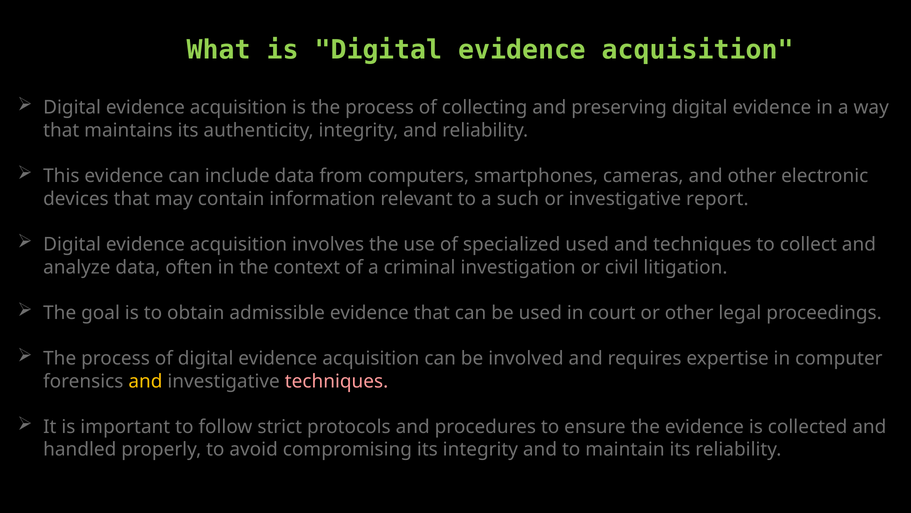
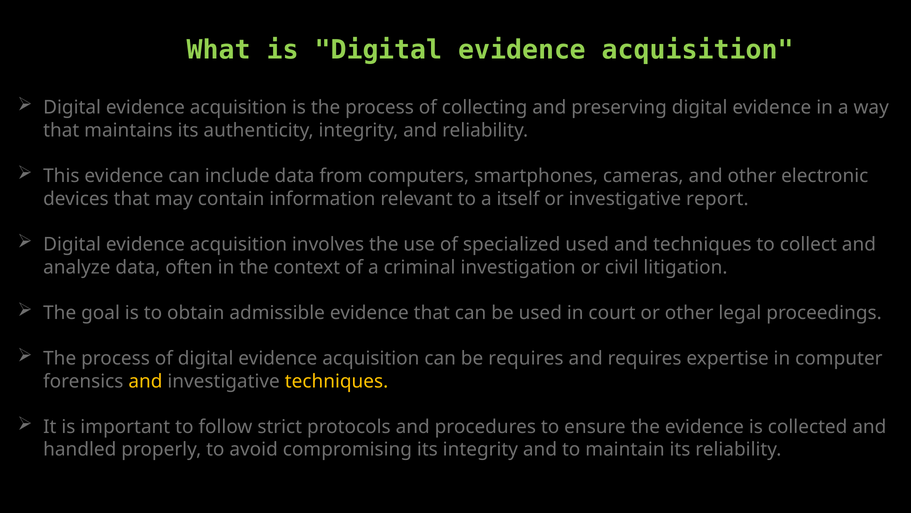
such: such -> itself (518, 199)
be involved: involved -> requires (526, 358)
techniques colour: pink -> yellow (337, 381)
